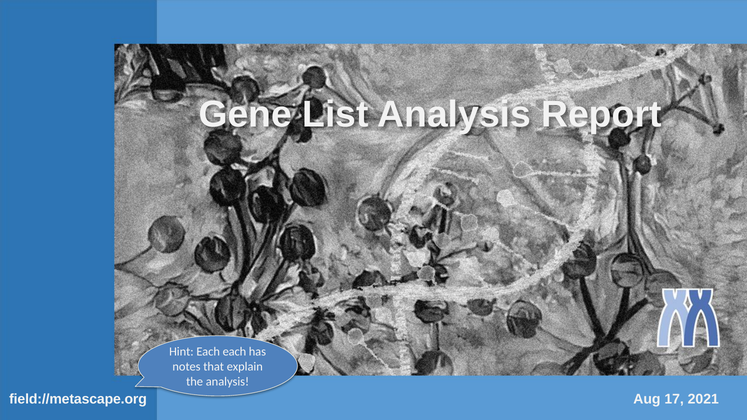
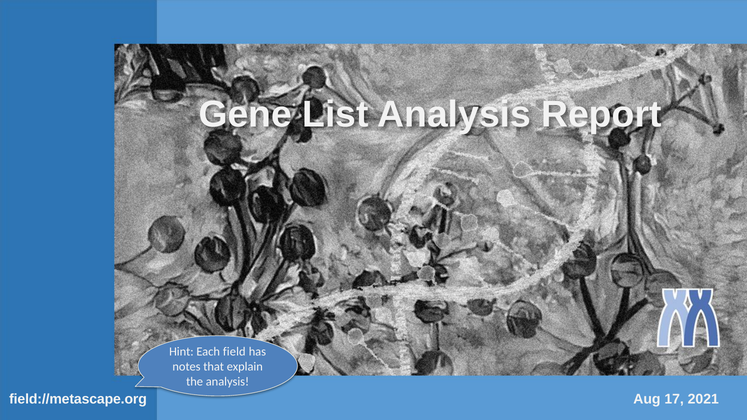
Each each: each -> field (234, 352)
